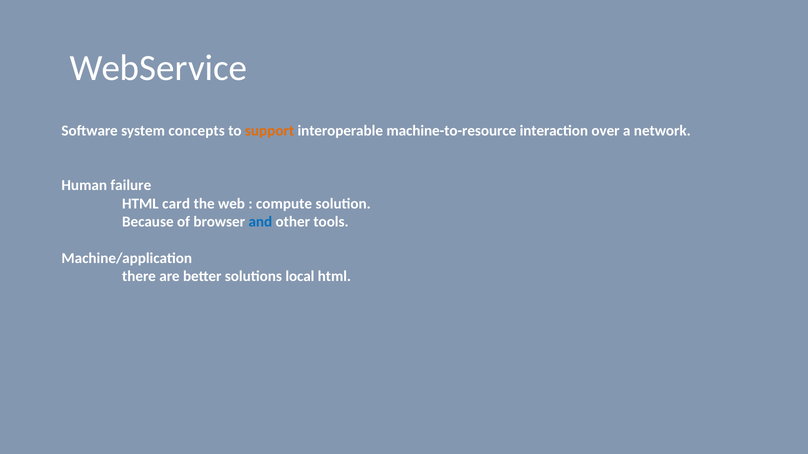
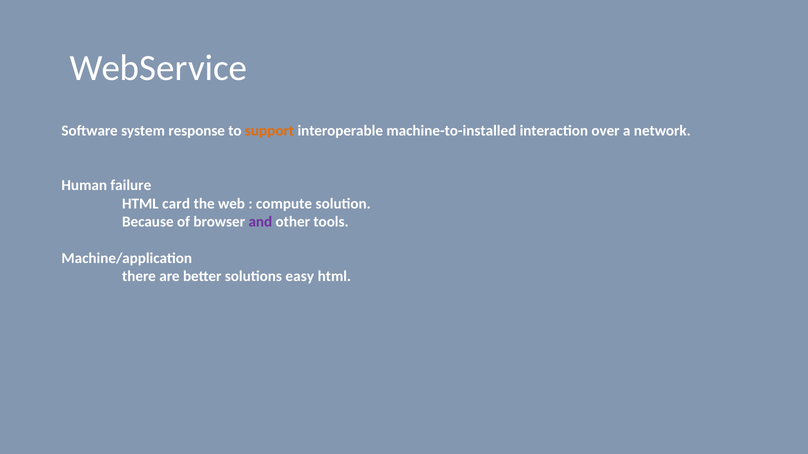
concepts: concepts -> response (197, 131)
machine-to-resource: machine-to-resource -> machine-to-installed (451, 131)
and colour: blue -> purple (260, 222)
local: local -> easy (300, 277)
